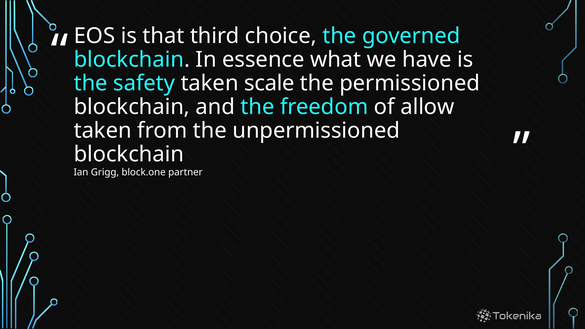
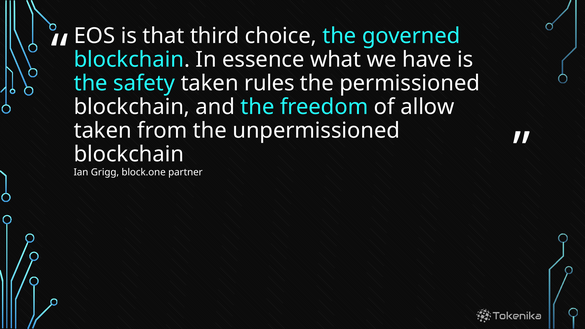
scale: scale -> rules (269, 83)
